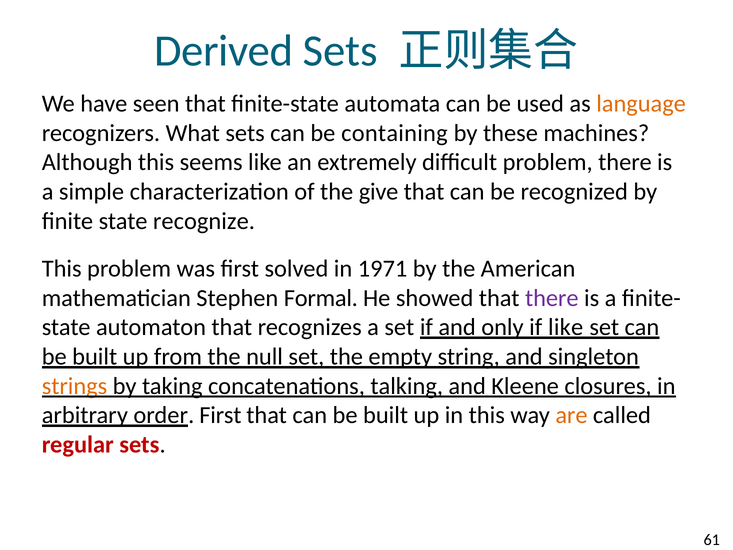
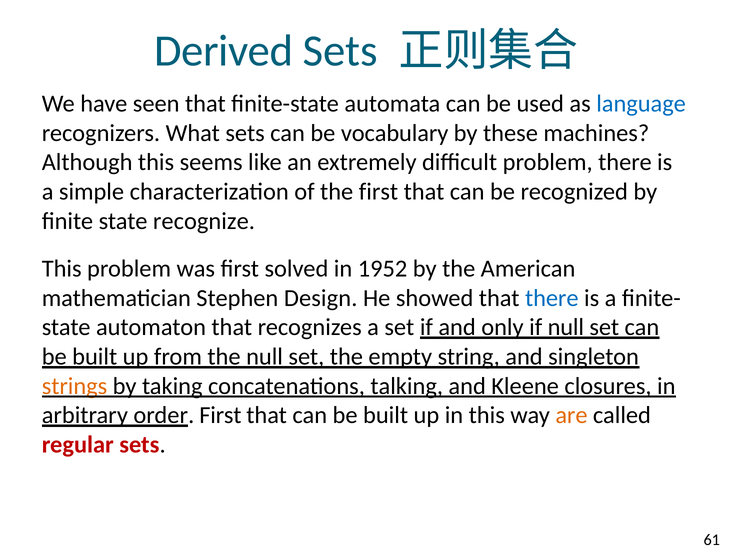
language colour: orange -> blue (641, 104)
containing: containing -> vocabulary (395, 133)
the give: give -> first (378, 192)
1971: 1971 -> 1952 (383, 269)
Formal: Formal -> Design (321, 298)
there colour: purple -> blue (552, 298)
if like: like -> null (566, 327)
